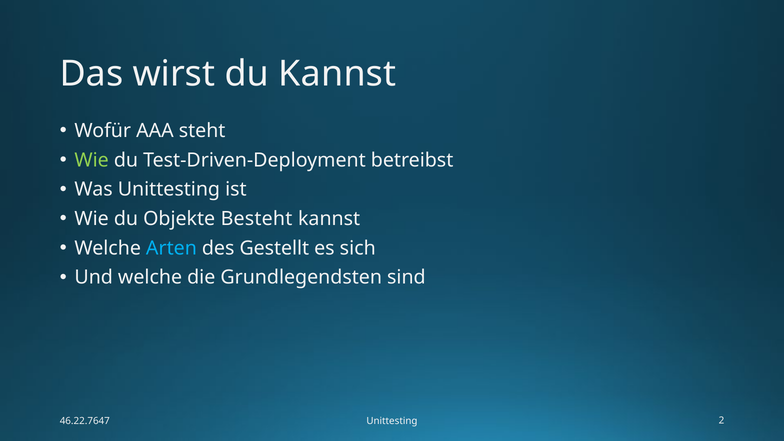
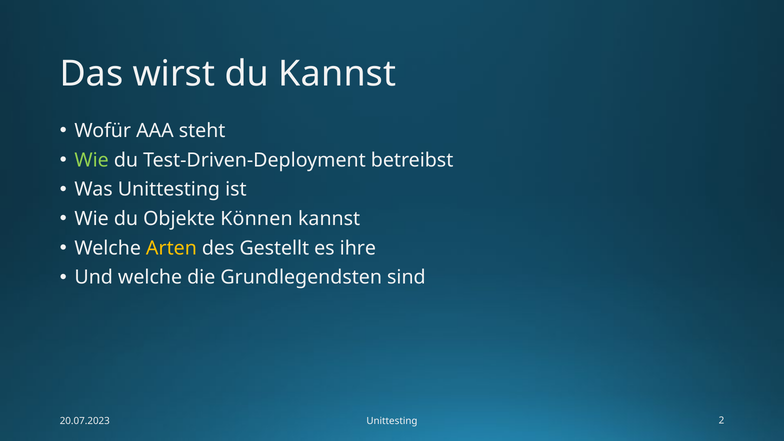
Besteht: Besteht -> Können (256, 219)
Arten colour: light blue -> yellow (171, 248)
sich: sich -> ihre (358, 248)
46.22.7647: 46.22.7647 -> 20.07.2023 (85, 421)
